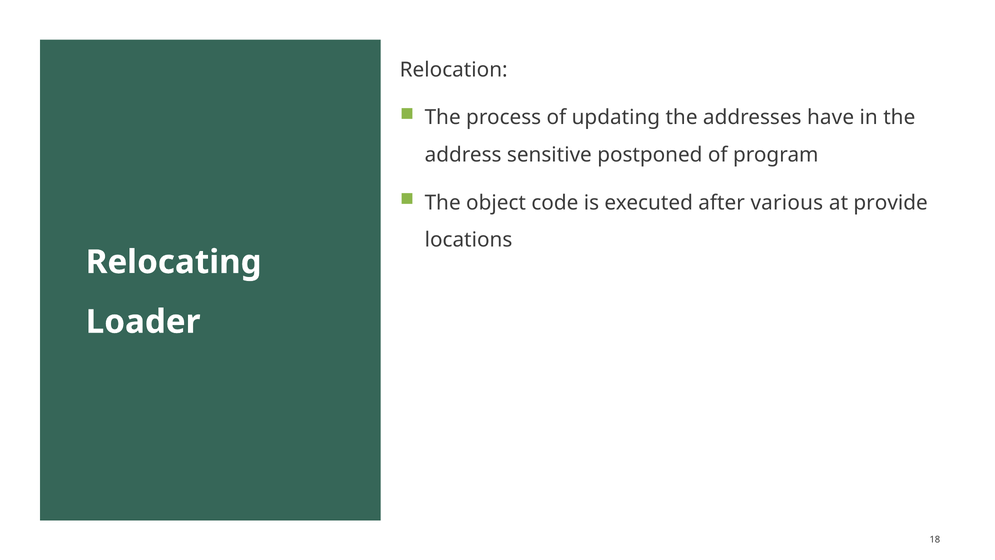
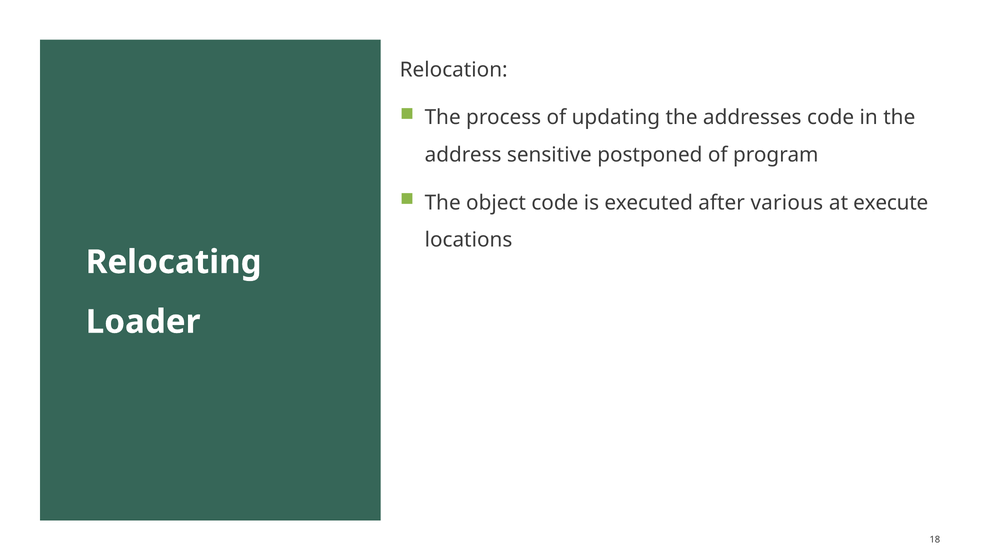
addresses have: have -> code (831, 117)
provide: provide -> execute (891, 203)
